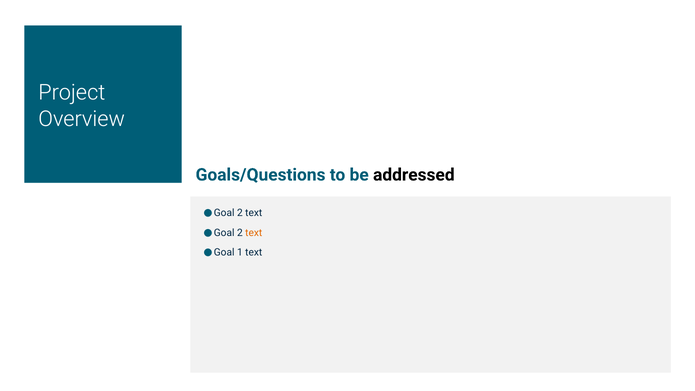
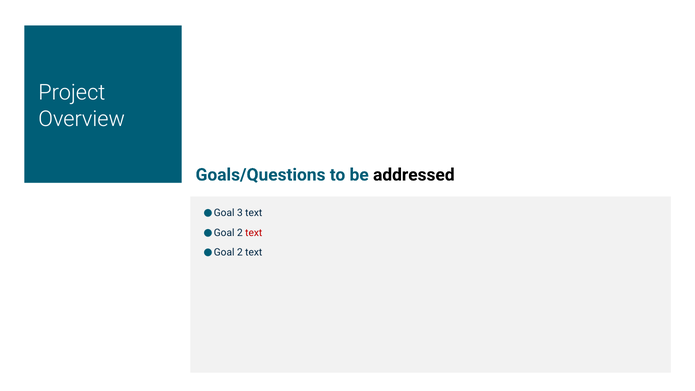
2: 2 -> 3 (240, 213)
text colour: orange -> red (254, 233)
1: 1 -> 2 (240, 253)
